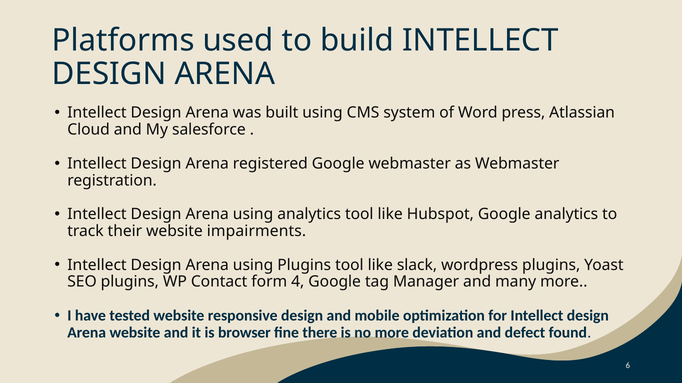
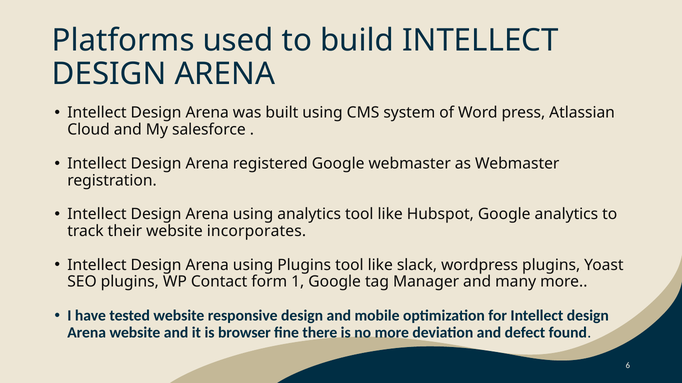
impairments: impairments -> incorporates (256, 231)
4: 4 -> 1 (298, 282)
